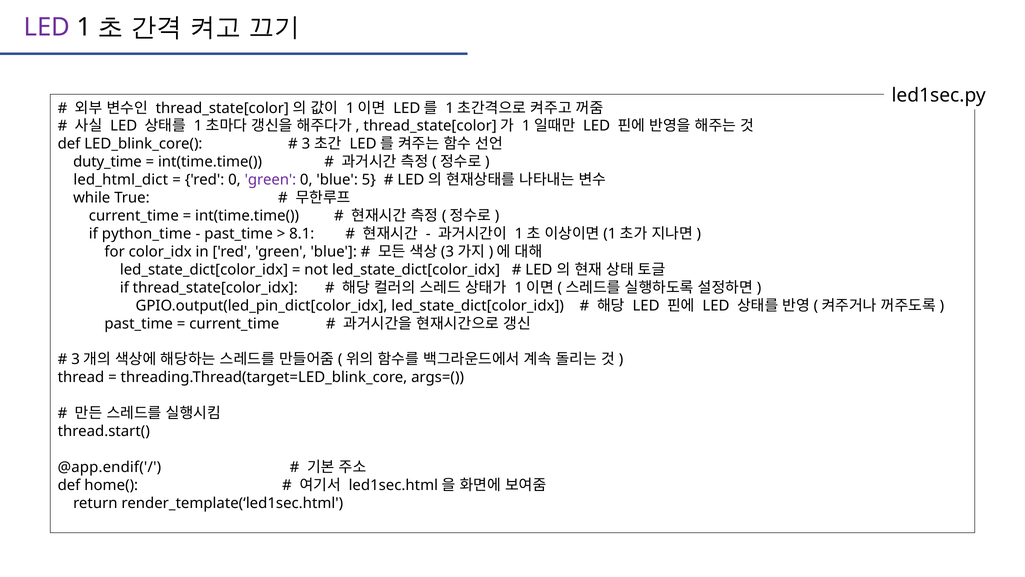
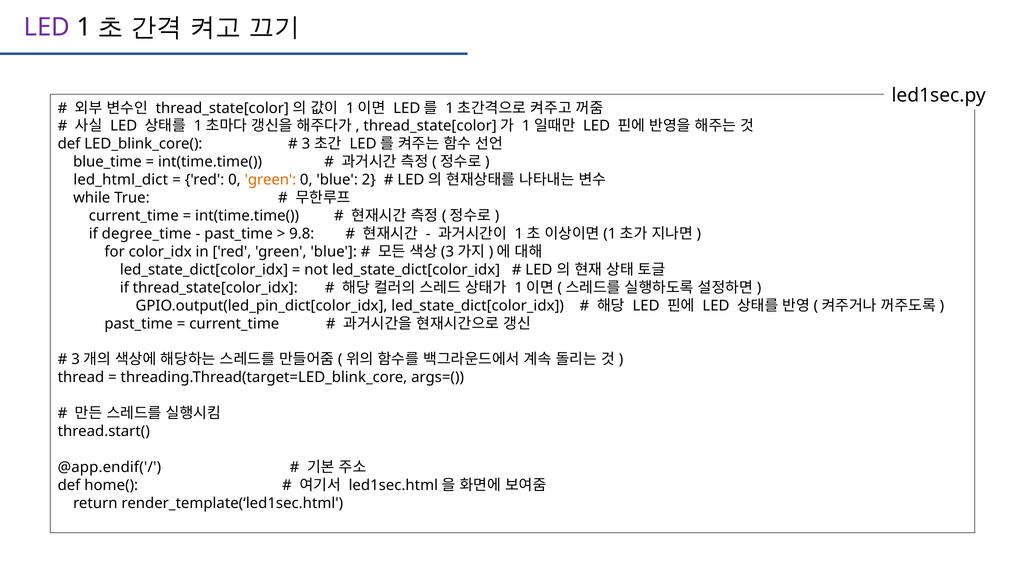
duty_time: duty_time -> blue_time (107, 162)
green colour: purple -> orange (270, 180)
5: 5 -> 2 (369, 180)
python_time: python_time -> degree_time (147, 234)
8.1: 8.1 -> 9.8 (302, 234)
